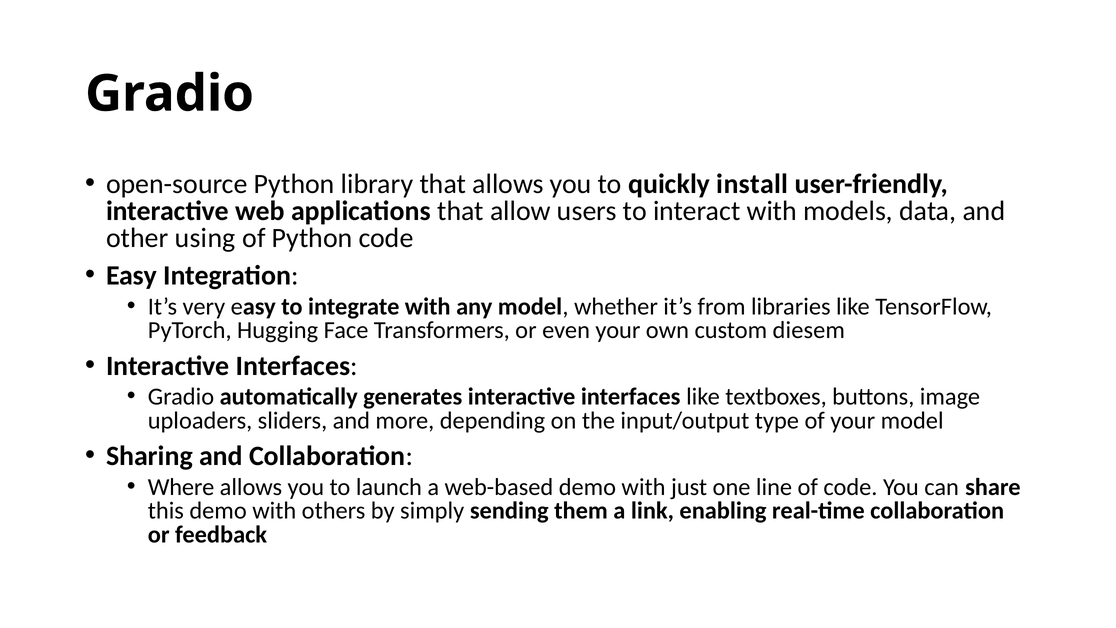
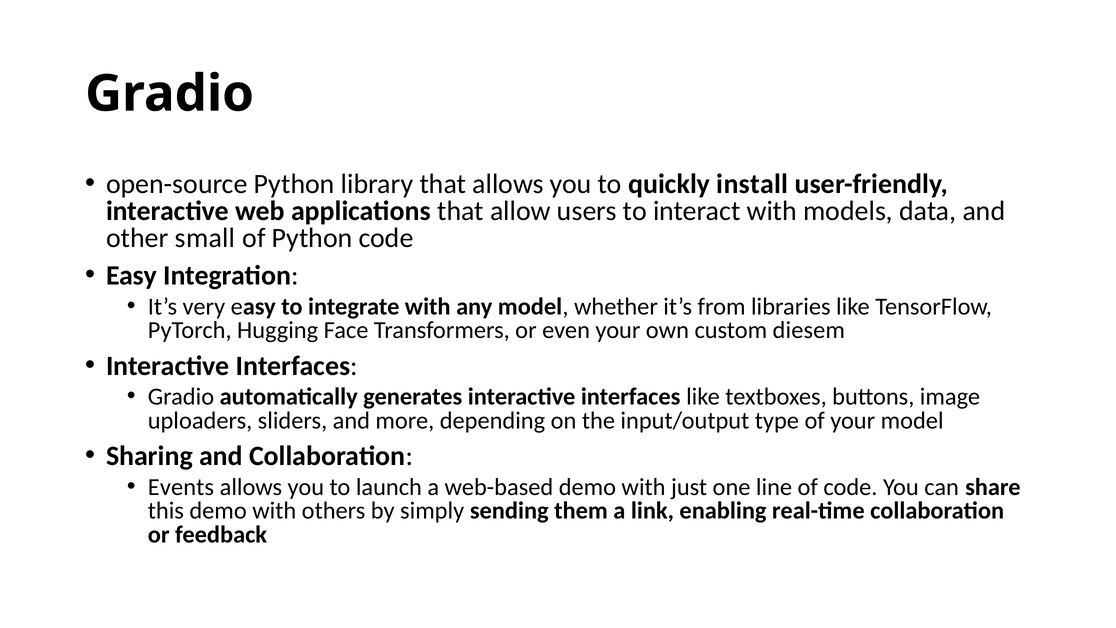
using: using -> small (205, 238)
Where: Where -> Events (181, 487)
